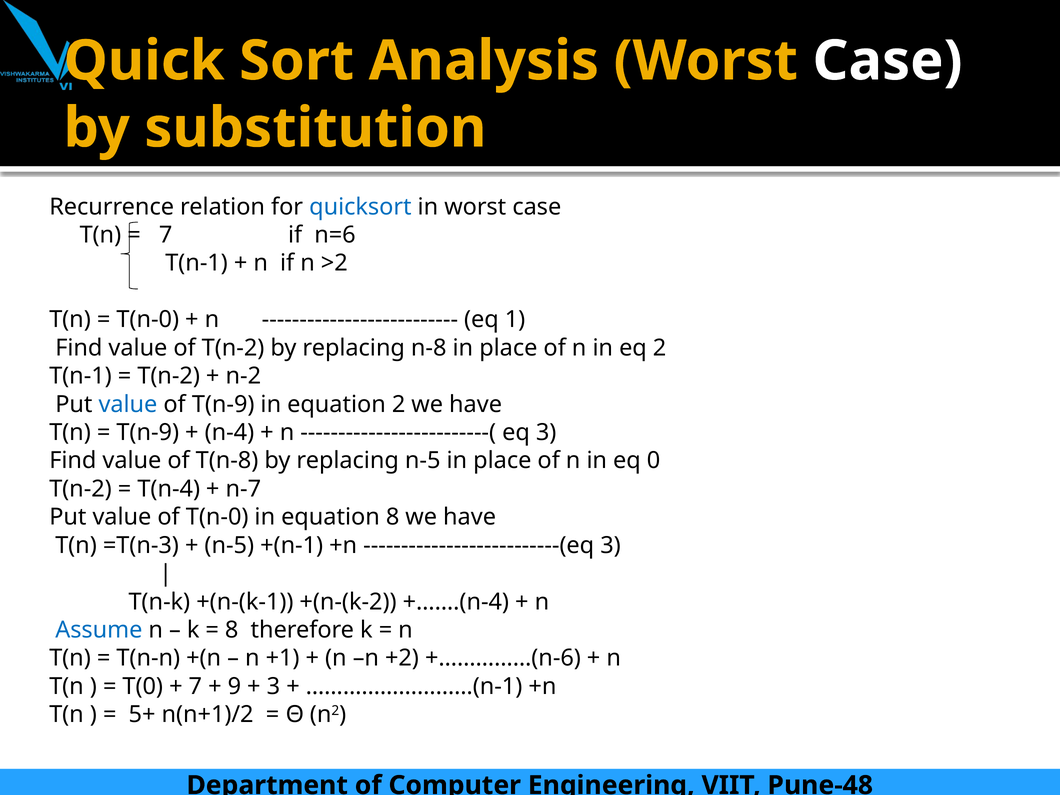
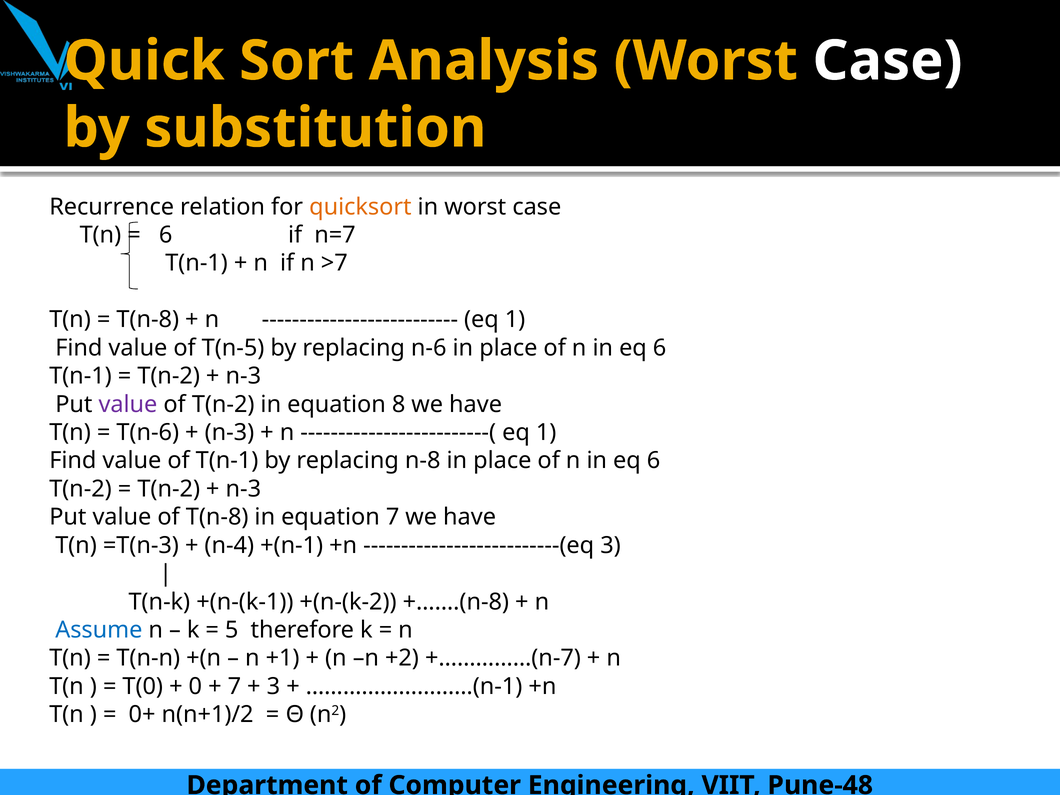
quicksort colour: blue -> orange (360, 207)
7: 7 -> 6 (166, 235)
n=6: n=6 -> n=7 (335, 235)
>2: >2 -> >7 (334, 263)
T(n-0: T(n-0 -> T(n-8 (148, 320)
of T(n-2: T(n-2 -> T(n-5 (233, 348)
n-8: n-8 -> n-6 (429, 348)
2: 2 -> 6 (660, 348)
n-2: n-2 -> n-3 (243, 376)
value colour: blue -> purple (128, 404)
of T(n-9: T(n-9 -> T(n-2 (223, 404)
equation 2: 2 -> 8 (399, 404)
T(n-9: T(n-9 -> T(n-6 (148, 432)
n-4: n-4 -> n-3 (229, 432)
3: 3 -> 1 (546, 432)
of T(n-8: T(n-8 -> T(n-1 (227, 461)
replacing n-5: n-5 -> n-8 (423, 461)
0: 0 -> 6 (654, 461)
T(n-4: T(n-4 -> T(n-2 (169, 489)
n-7: n-7 -> n-3 (243, 489)
of T(n-0: T(n-0 -> T(n-8 (217, 517)
equation 8: 8 -> 7 (393, 517)
n-5: n-5 -> n-4 (229, 545)
+…….(n-4: +…….(n-4 -> +…….(n-8 (456, 602)
8: 8 -> 5 (232, 630)
+……………(n-6: +……………(n-6 -> +……………(n-7 (503, 658)
7: 7 -> 0 (195, 686)
9: 9 -> 7 (234, 686)
5+: 5+ -> 0+ (142, 715)
